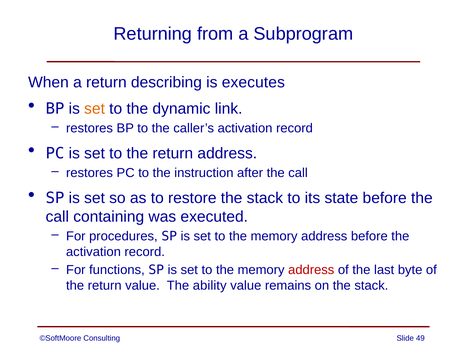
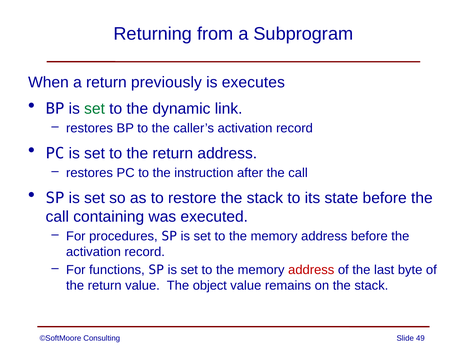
describing: describing -> previously (166, 82)
set colour: orange -> green (95, 109)
ability: ability -> object (210, 286)
